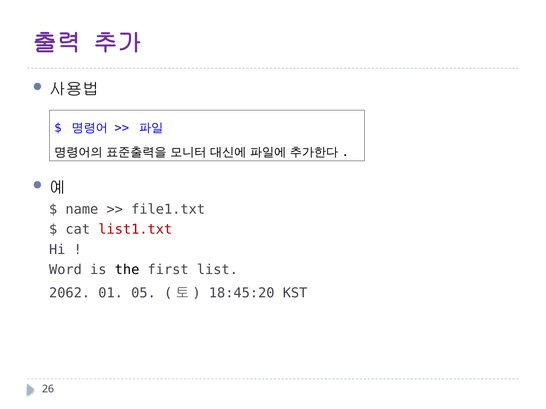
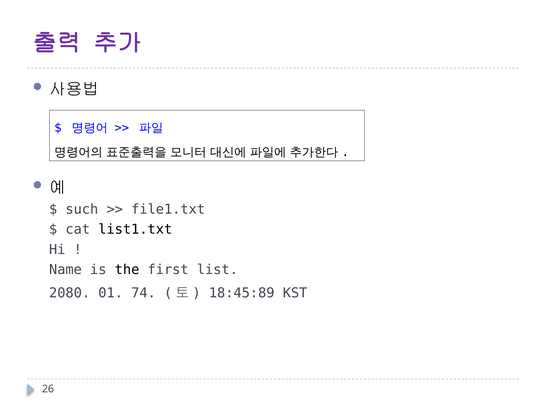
name: name -> such (82, 210)
list1.txt colour: red -> black (135, 230)
Word: Word -> Name (65, 270)
2062: 2062 -> 2080 (70, 293)
05: 05 -> 74 (143, 293)
18:45:20: 18:45:20 -> 18:45:89 (242, 293)
